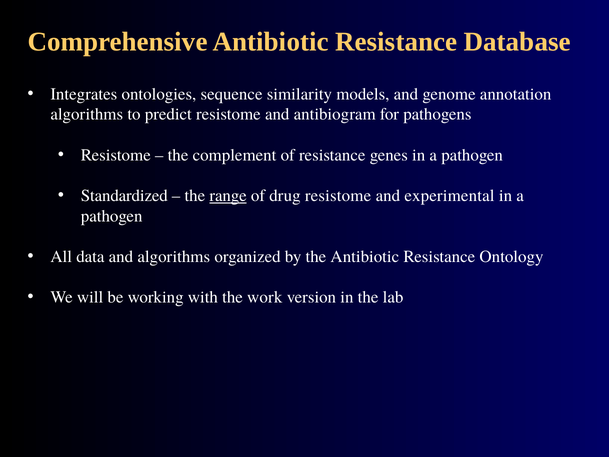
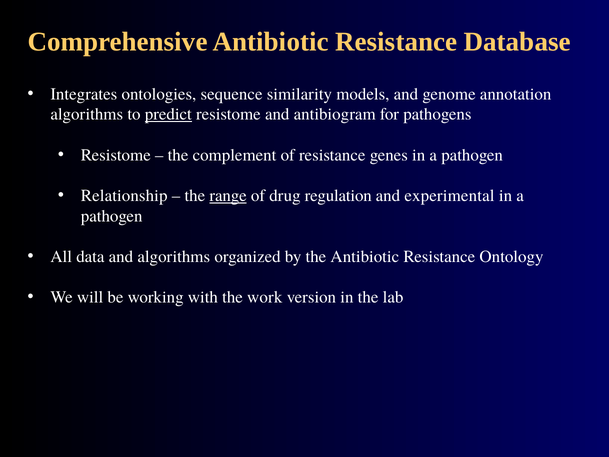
predict underline: none -> present (168, 114)
Standardized: Standardized -> Relationship (124, 196)
drug resistome: resistome -> regulation (338, 196)
